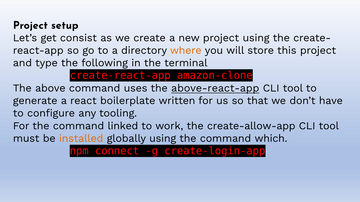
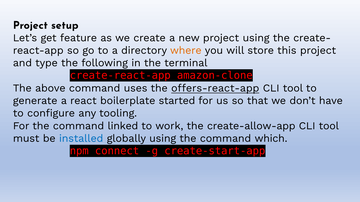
consist: consist -> feature (78, 38)
above-react-app: above-react-app -> offers-react-app (215, 88)
written: written -> started (177, 101)
installed colour: orange -> blue (81, 139)
create-login-app: create-login-app -> create-start-app (215, 151)
